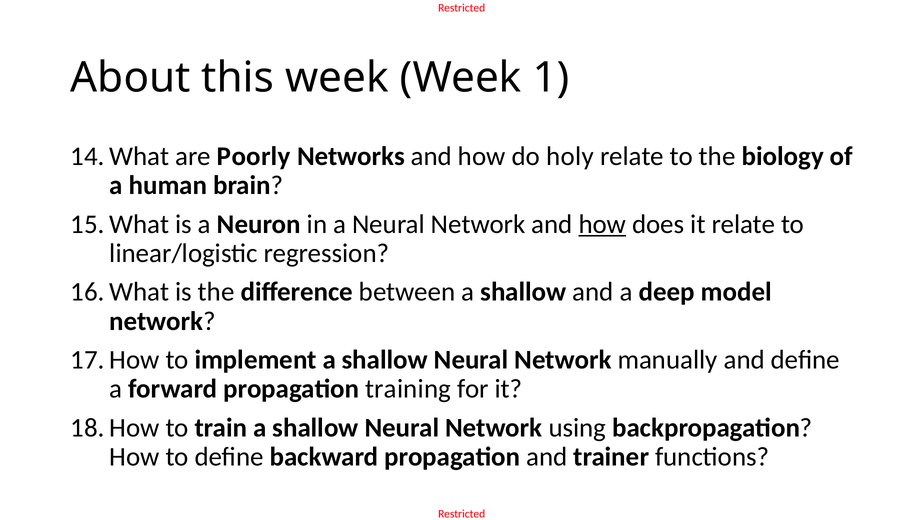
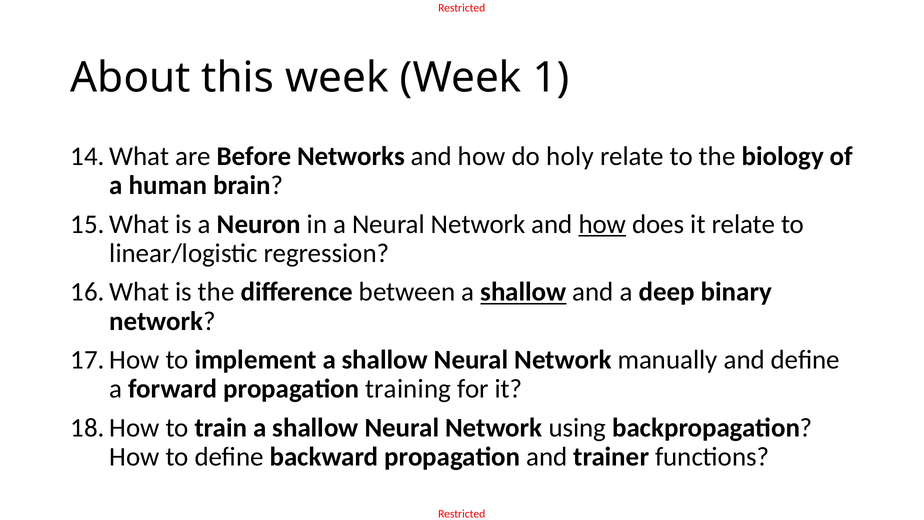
Poorly: Poorly -> Before (254, 156)
shallow underline: none -> present (523, 292)
model: model -> binary (736, 292)
